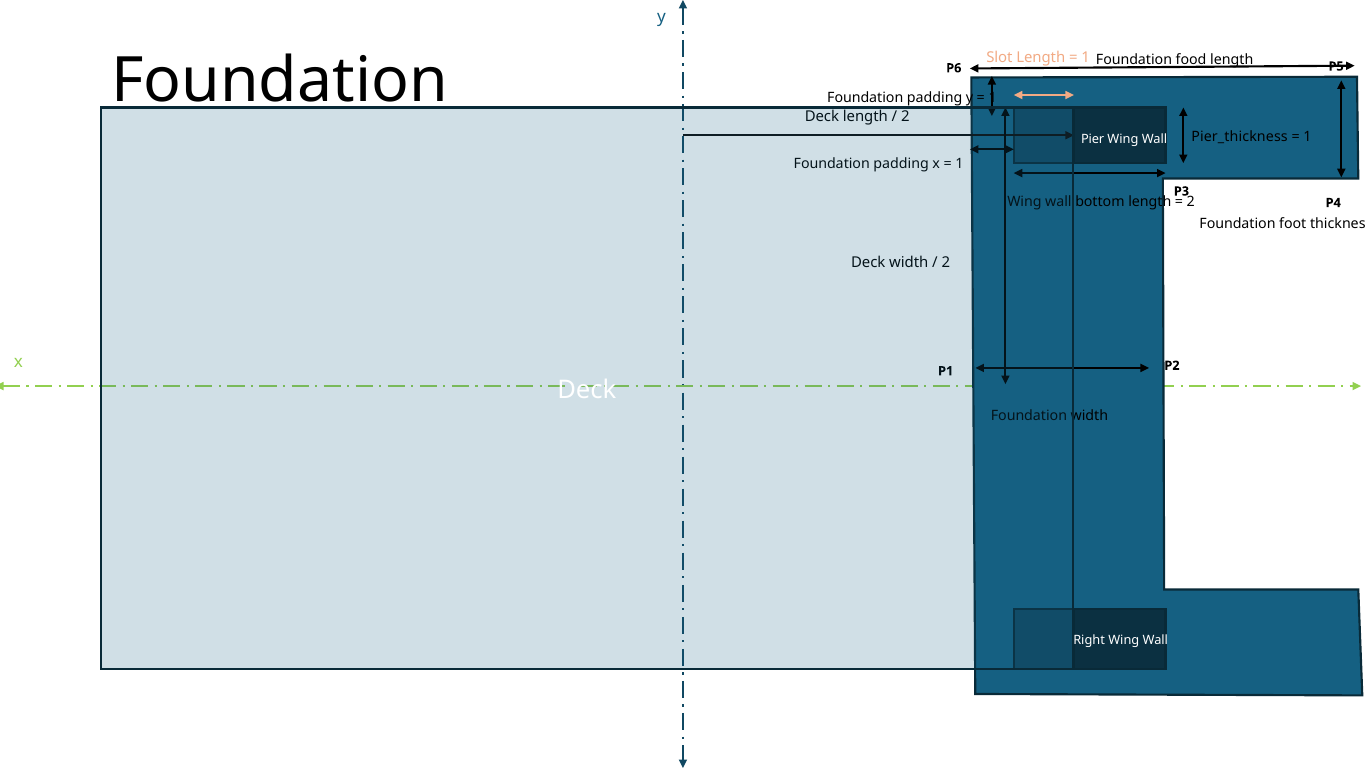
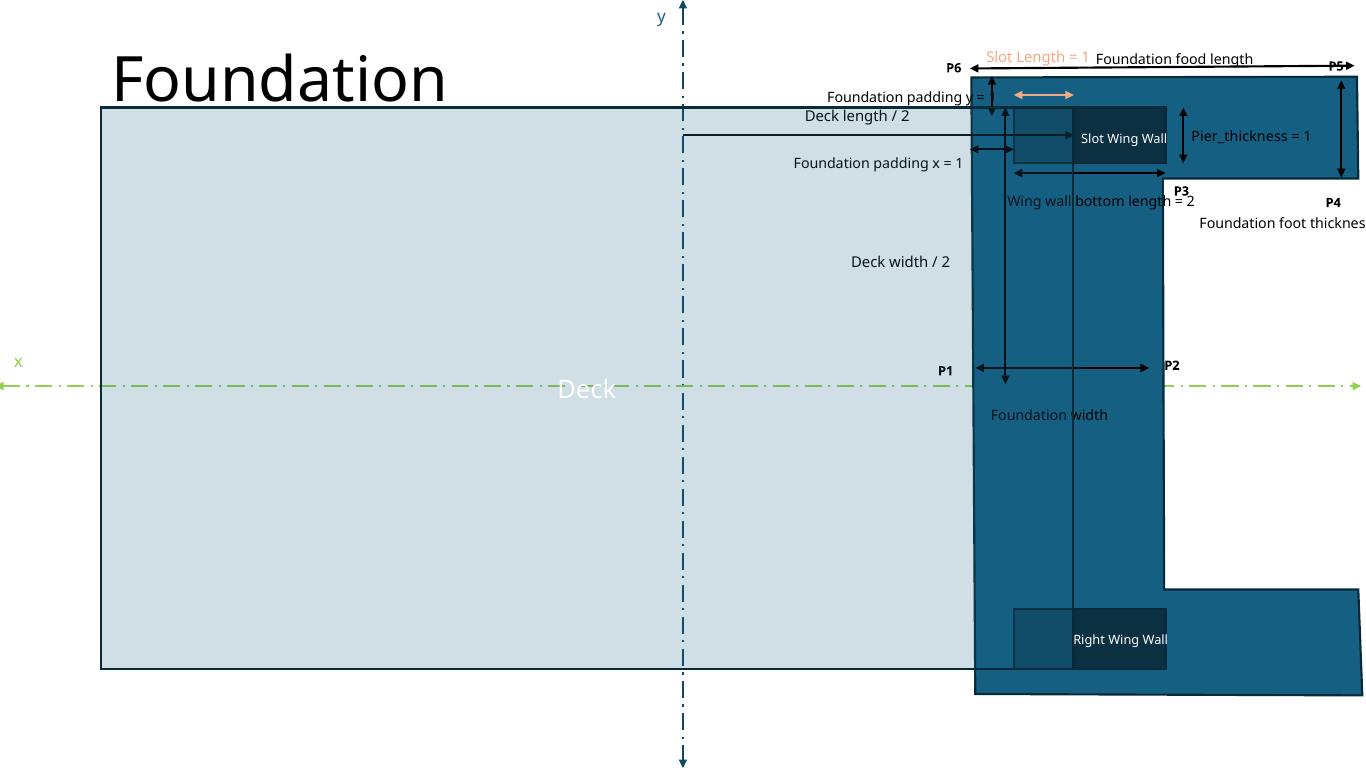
Pier: Pier -> Slot (1093, 139)
